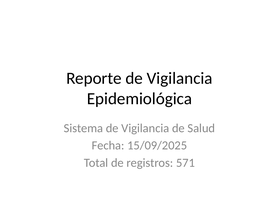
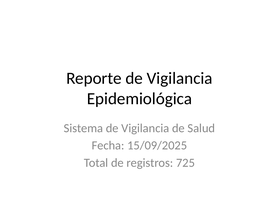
571: 571 -> 725 (185, 163)
